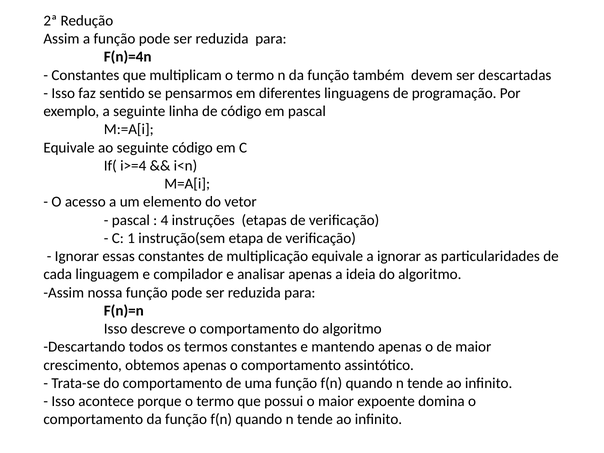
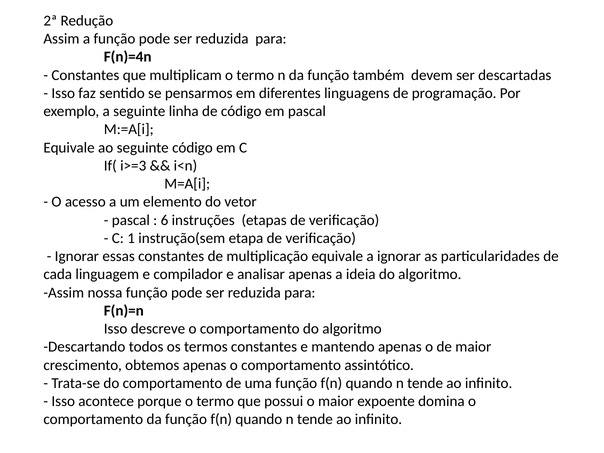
i>=4: i>=4 -> i>=3 (133, 166)
4: 4 -> 6 (164, 220)
